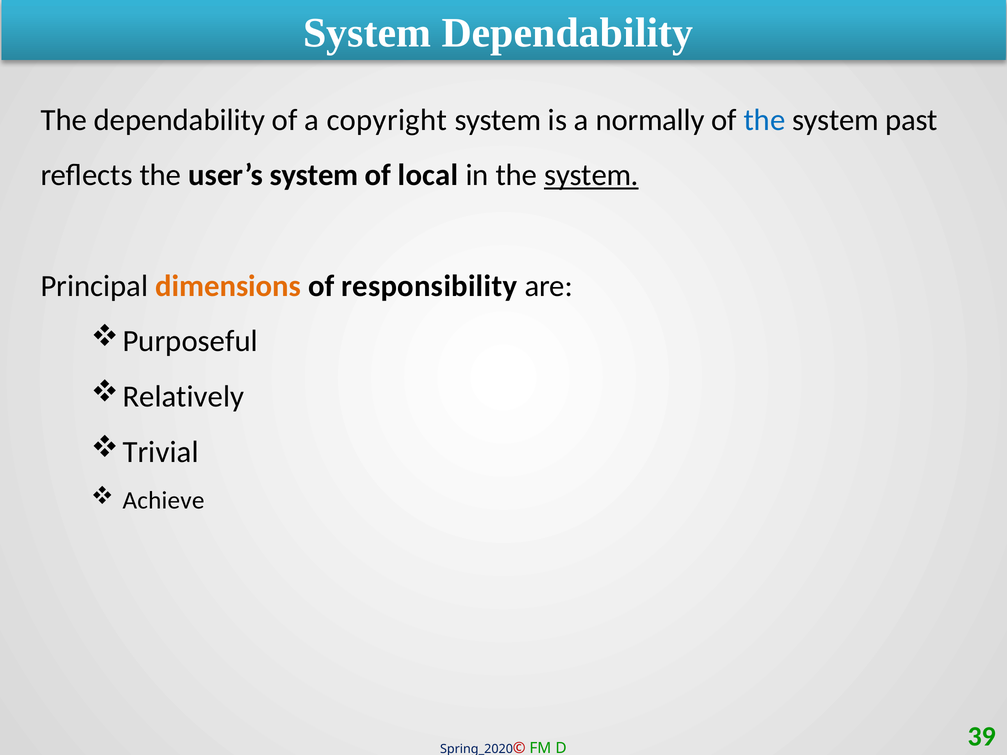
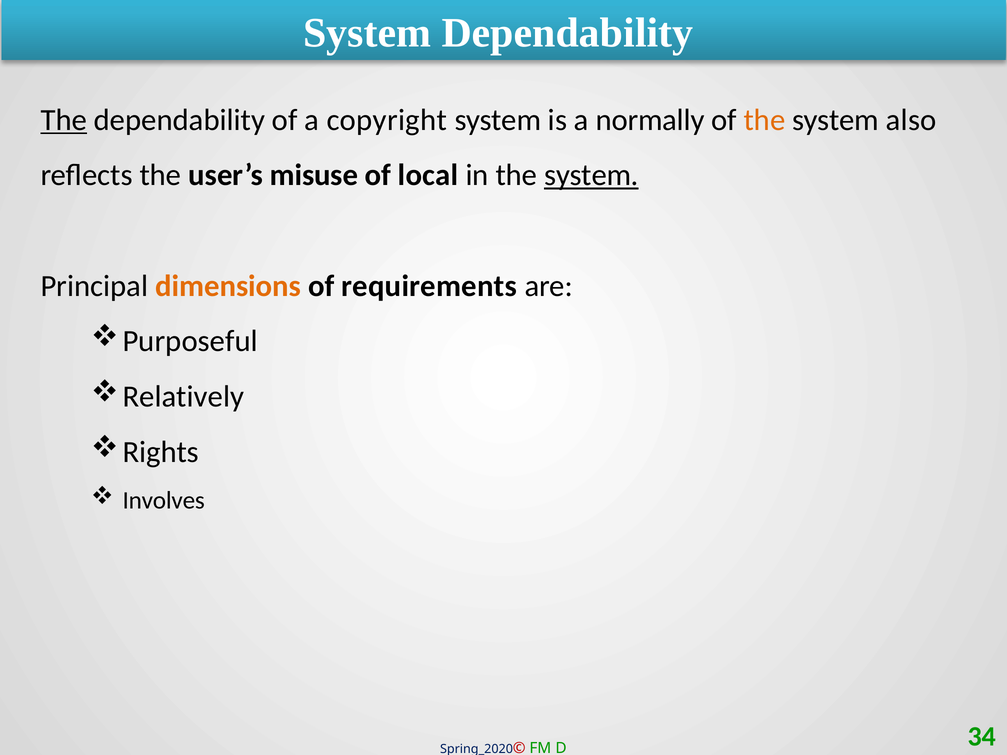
The underline: none -> present (64, 120)
the colour: blue -> orange (765, 120)
past: past -> also (911, 120)
user’s system: system -> misuse (314, 175)
responsibility: responsibility -> requirements (429, 286)
Trivial: Trivial -> Rights (161, 452)
Achieve: Achieve -> Involves (164, 500)
39: 39 -> 34 (982, 737)
